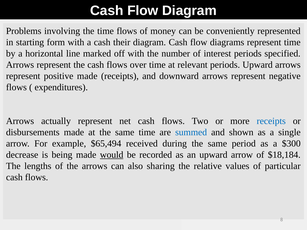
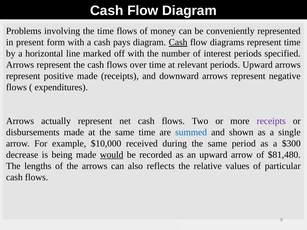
starting: starting -> present (30, 42)
their: their -> pays (122, 42)
Cash underline: none -> present (178, 42)
receipts colour: blue -> purple (271, 121)
$65,494: $65,494 -> $10,000 (106, 144)
$18,184: $18,184 -> $81,480 (284, 155)
sharing: sharing -> reflects (161, 166)
